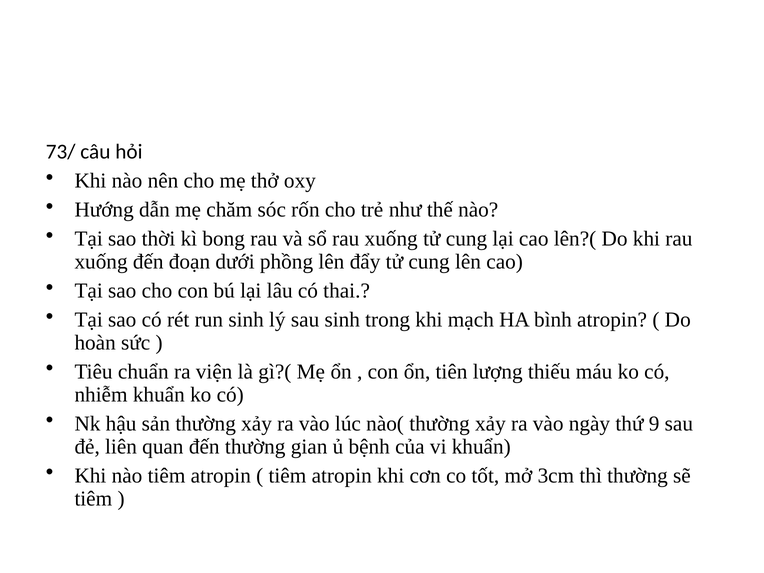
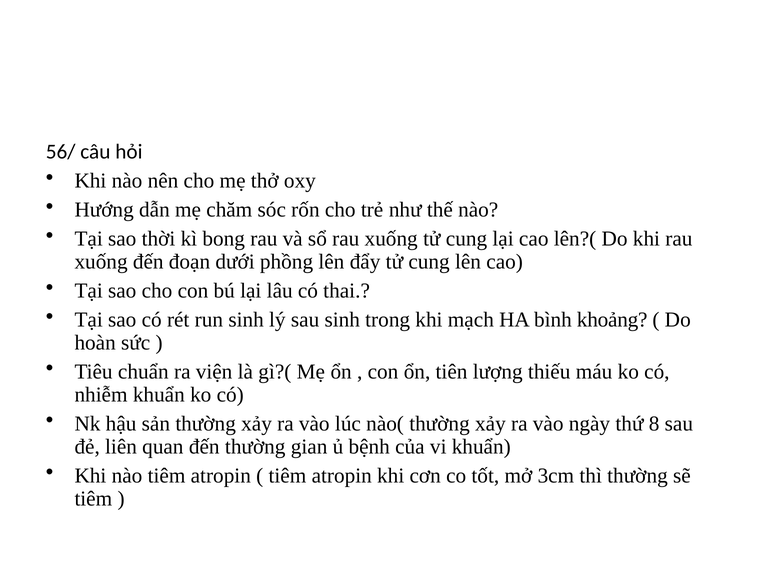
73/: 73/ -> 56/ (61, 152)
bình atropin: atropin -> khoảng (612, 320)
9: 9 -> 8 (654, 424)
